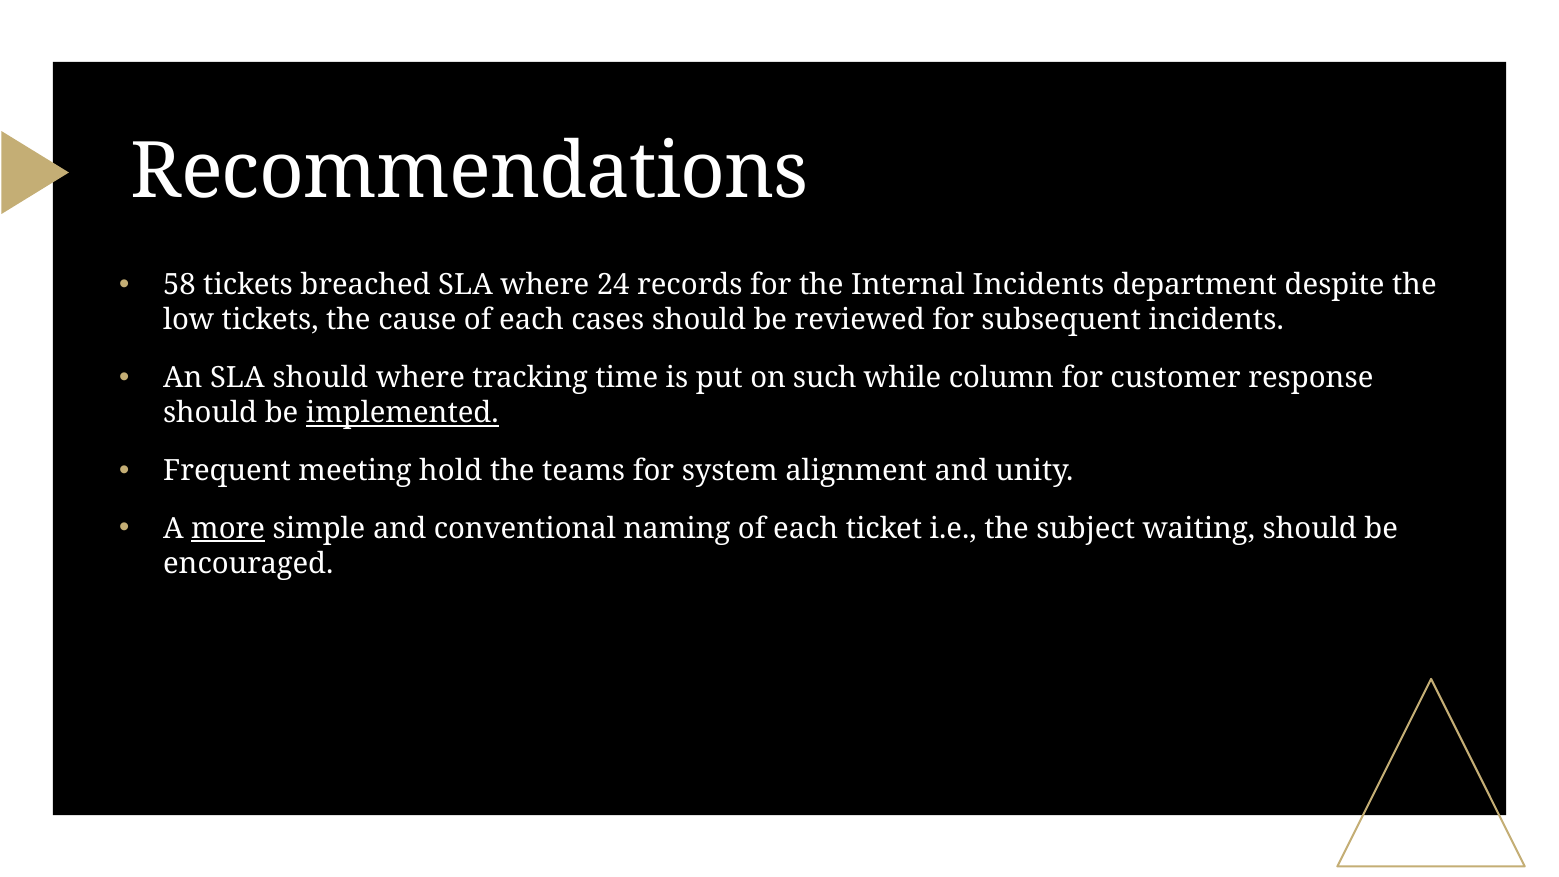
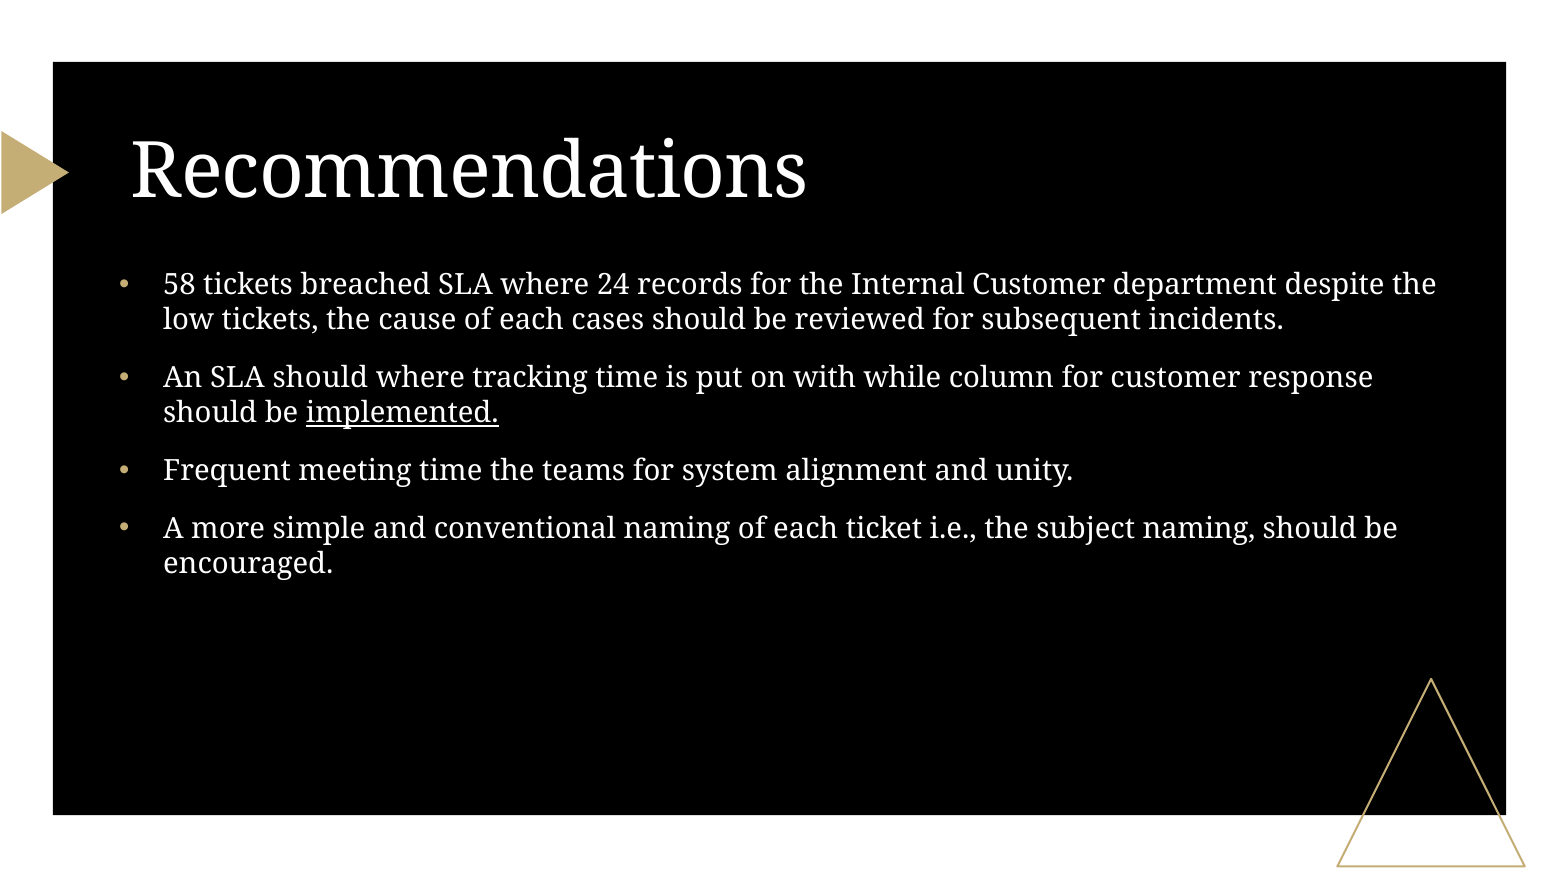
Internal Incidents: Incidents -> Customer (1039, 285)
such: such -> with (825, 378)
meeting hold: hold -> time (451, 471)
more underline: present -> none (228, 529)
subject waiting: waiting -> naming (1199, 529)
